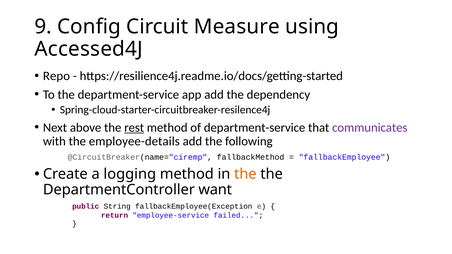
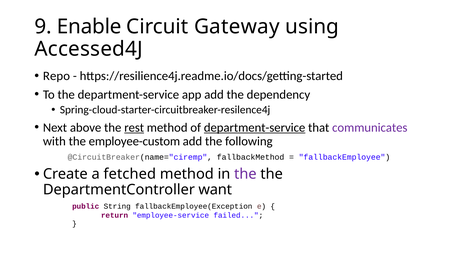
Config: Config -> Enable (89, 27)
Measure: Measure -> Gateway (237, 27)
department-service underline: none -> present (255, 128)
employee-details: employee-details -> employee-custom (134, 141)
logging: logging -> fetched (130, 174)
the colour: orange -> purple (245, 174)
